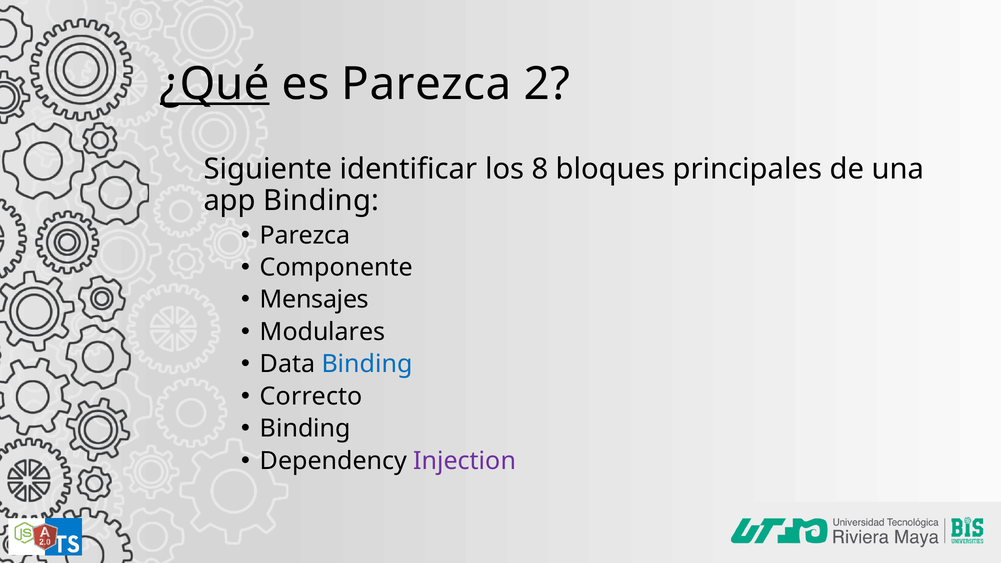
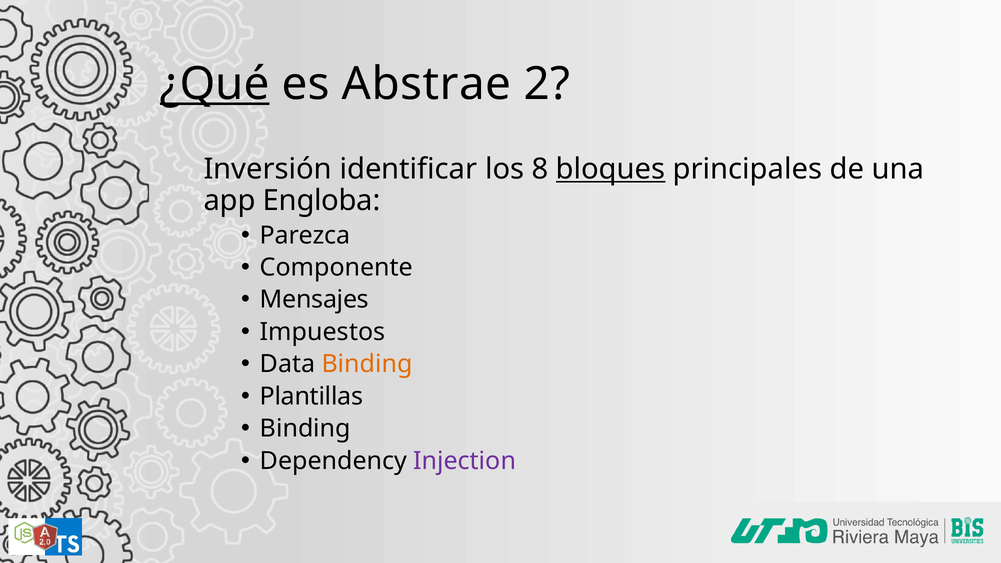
es Parezca: Parezca -> Abstrae (426, 84)
Siguiente: Siguiente -> Inversión (268, 169)
bloques underline: none -> present (611, 169)
app Binding: Binding -> Engloba (322, 201)
Modulares: Modulares -> Impuestos (323, 332)
Binding colour: blue -> orange (367, 364)
Correcto: Correcto -> Plantillas (311, 396)
